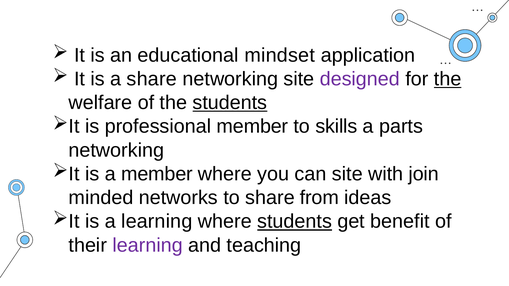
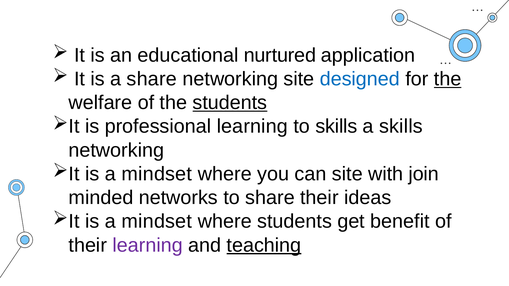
mindset: mindset -> nurtured (280, 55)
designed colour: purple -> blue (360, 79)
professional member: member -> learning (252, 127)
a parts: parts -> skills (401, 127)
member: member -> mindset (157, 174)
share from: from -> their (319, 198)
learning: learning -> mindset (157, 222)
students underline: present -> none (295, 222)
teaching underline: none -> present (264, 245)
